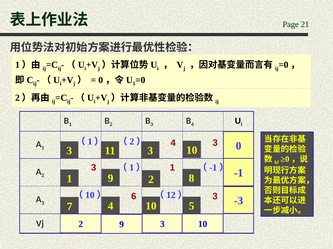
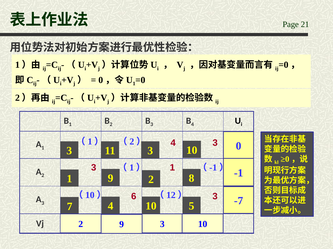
-3: -3 -> -7 (239, 201)
